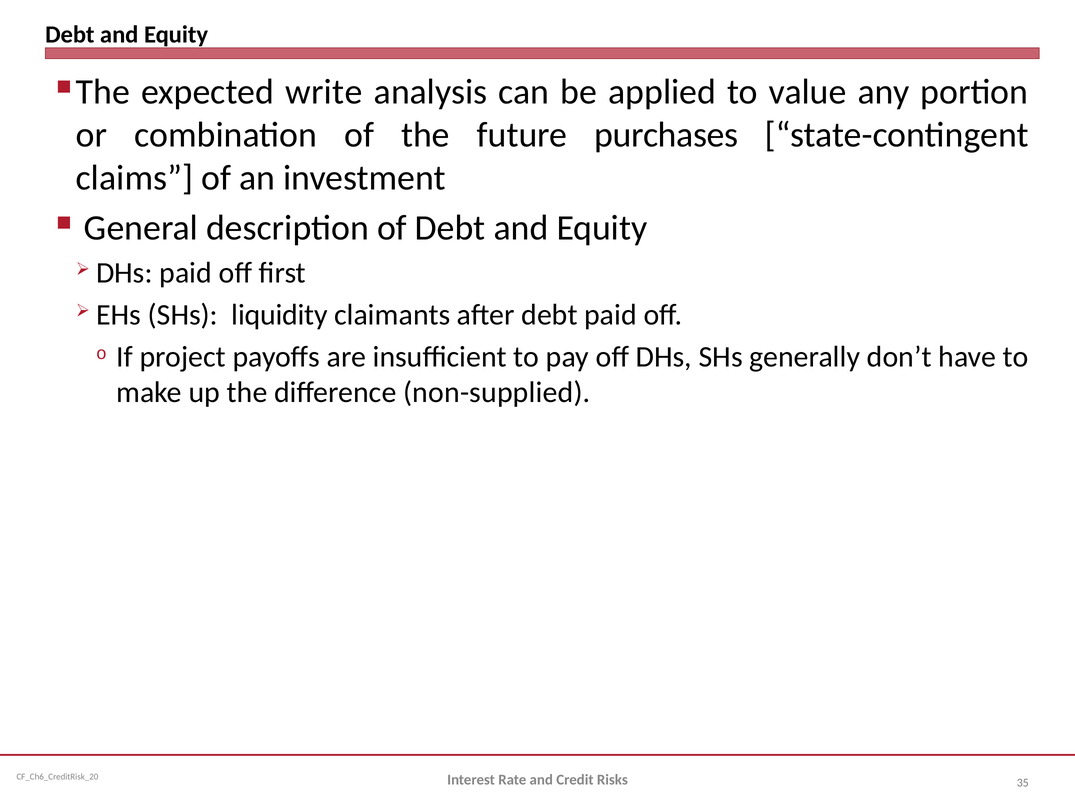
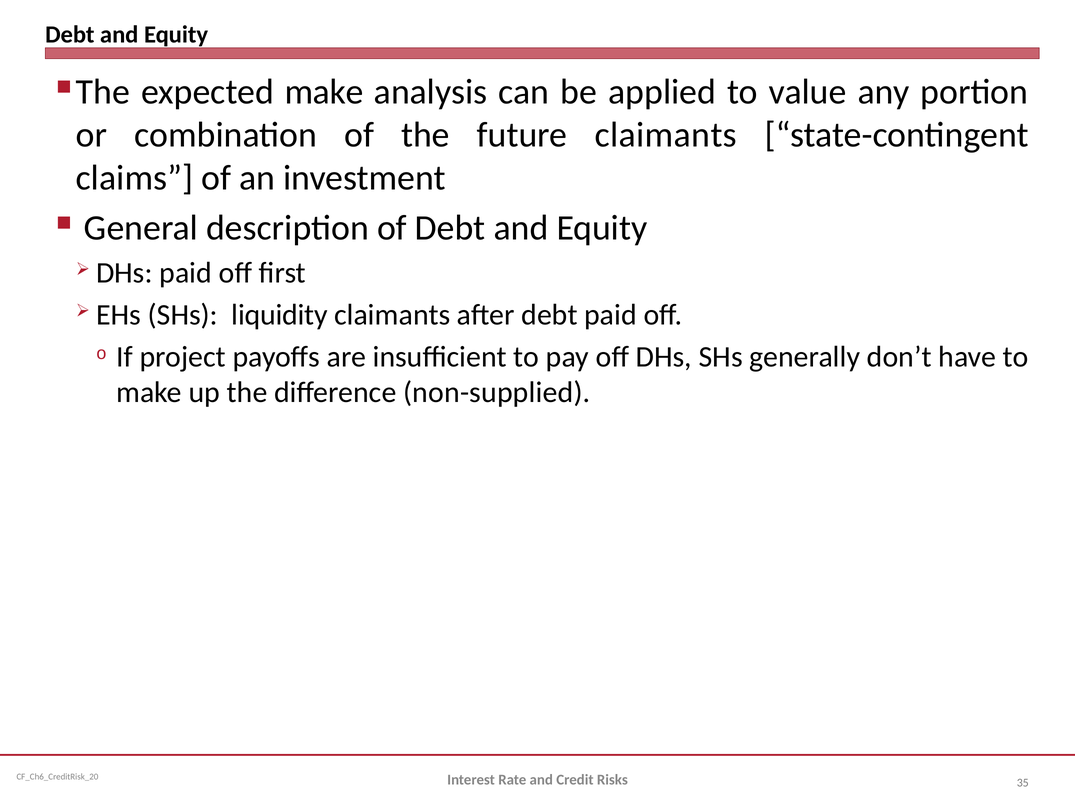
expected write: write -> make (324, 92)
future purchases: purchases -> claimants (666, 135)
